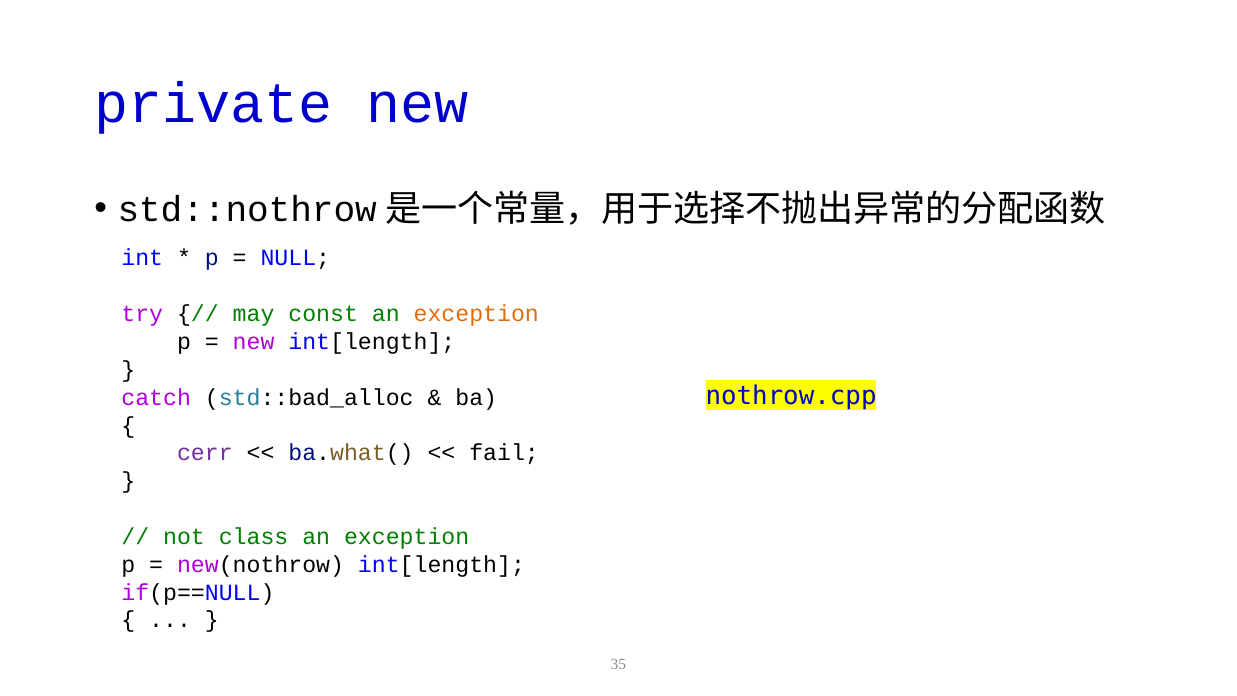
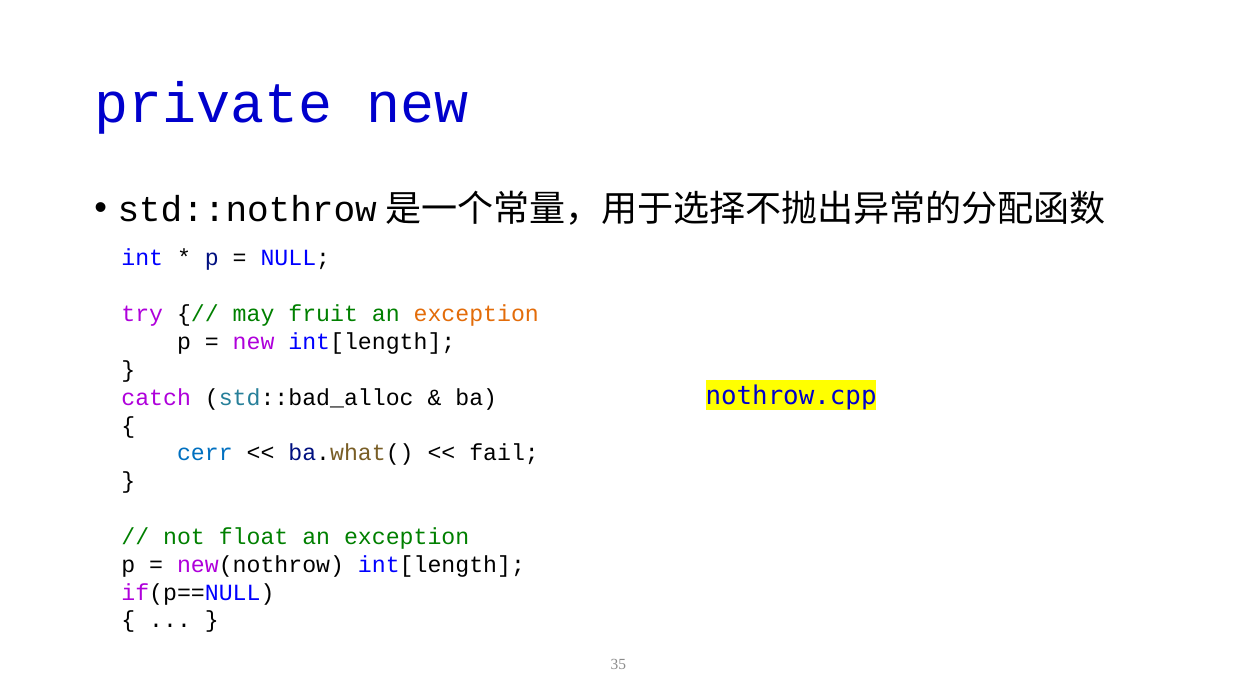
const: const -> fruit (323, 314)
cerr colour: purple -> blue (205, 453)
class: class -> float (254, 537)
